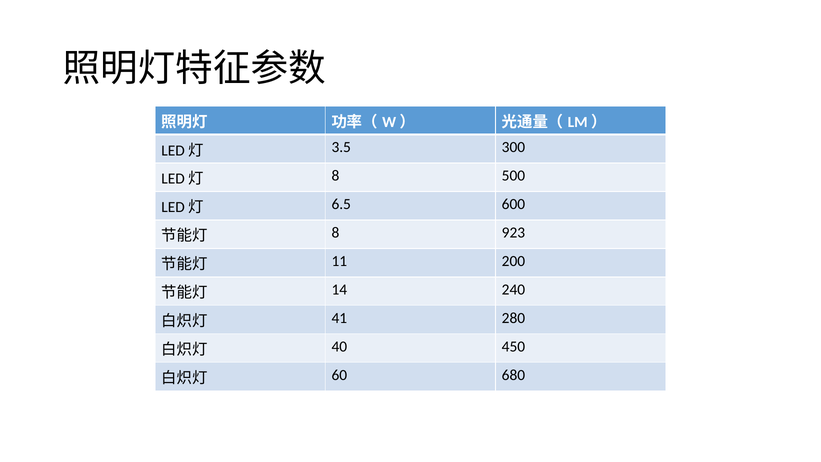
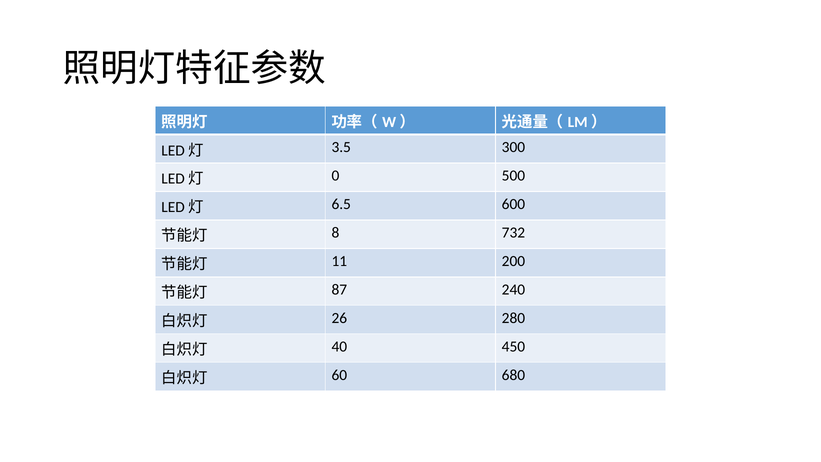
8: 8 -> 0 (335, 176)
923: 923 -> 732 (513, 233)
14: 14 -> 87 (339, 289)
41: 41 -> 26 (339, 318)
